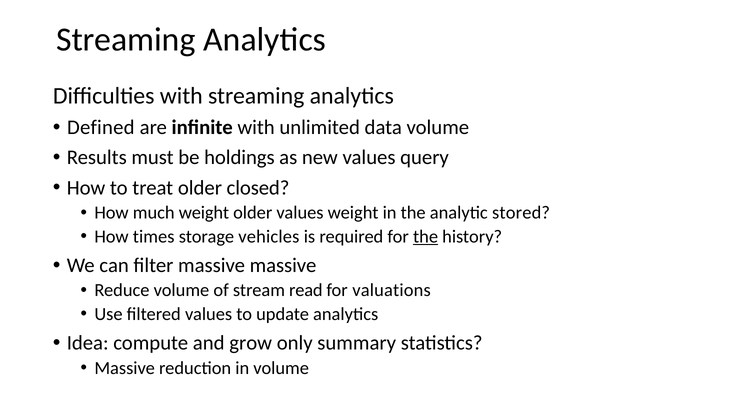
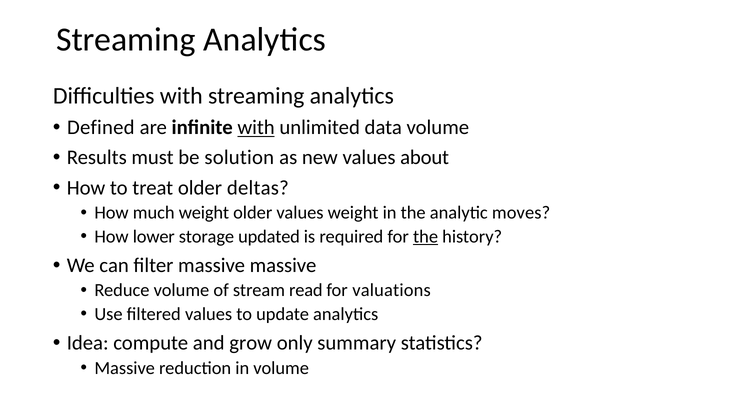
with underline: none -> present (256, 127)
holdings: holdings -> solution (239, 157)
query: query -> about (425, 157)
closed: closed -> deltas (258, 188)
stored: stored -> moves (521, 213)
times: times -> lower (154, 236)
vehicles: vehicles -> updated (269, 236)
